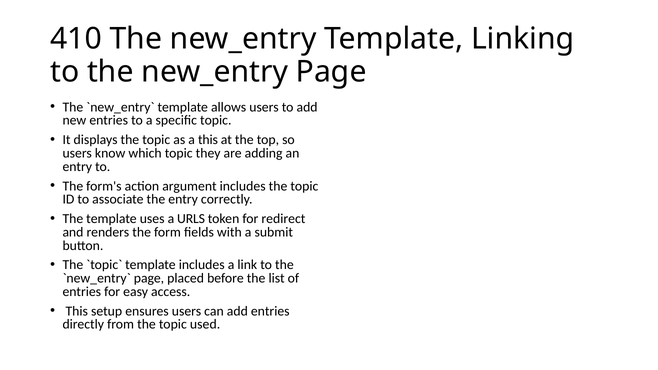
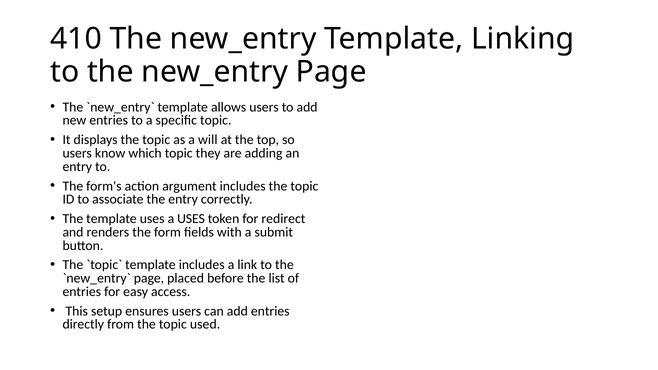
a this: this -> will (208, 140)
a URLS: URLS -> USES (191, 219)
